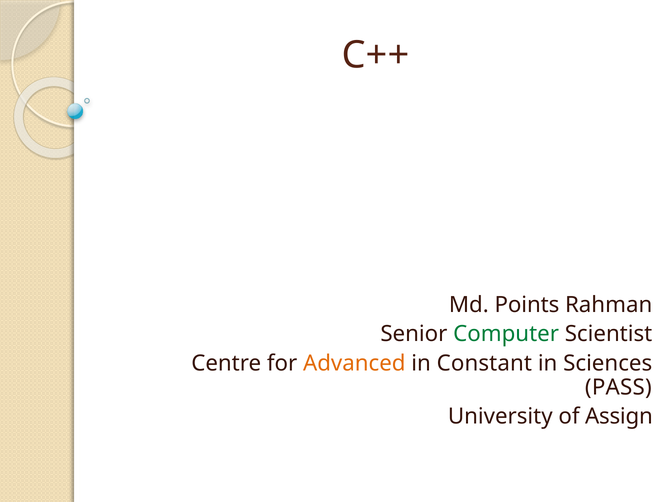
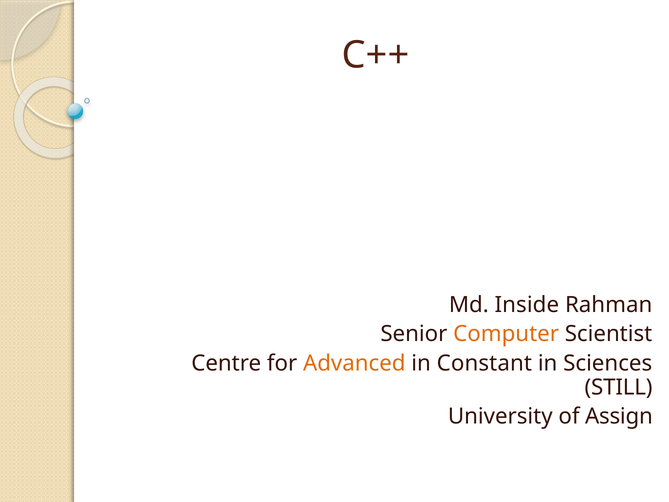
Points: Points -> Inside (527, 305)
Computer colour: green -> orange (506, 334)
PASS: PASS -> STILL (619, 387)
